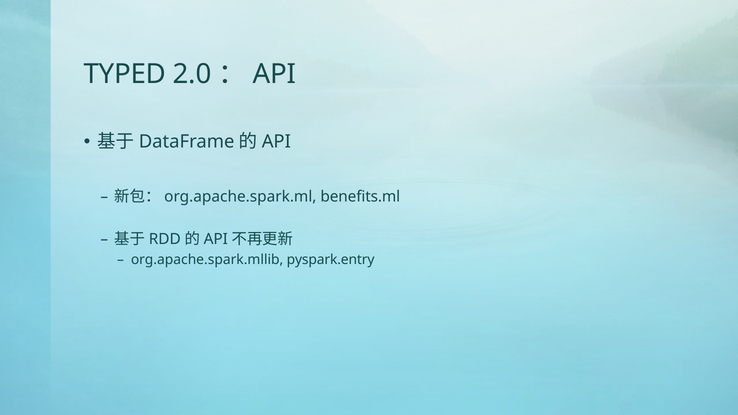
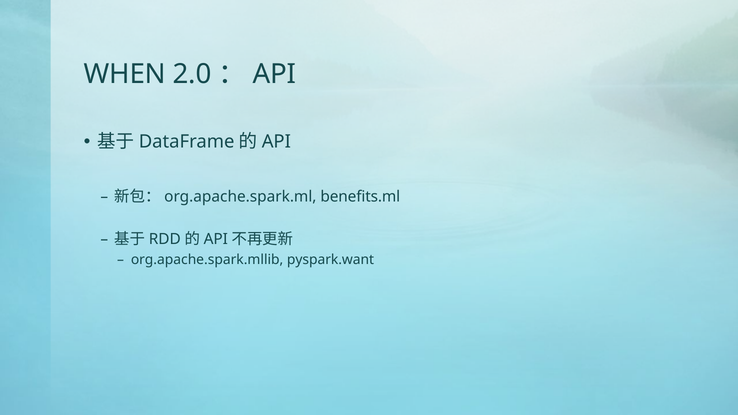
TYPED: TYPED -> WHEN (125, 74)
pyspark.entry: pyspark.entry -> pyspark.want (331, 260)
